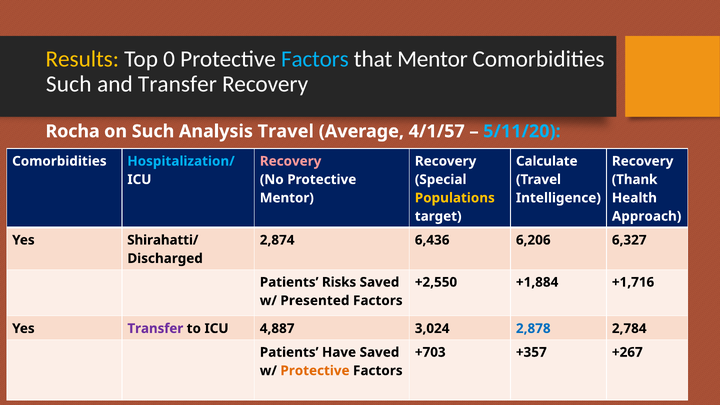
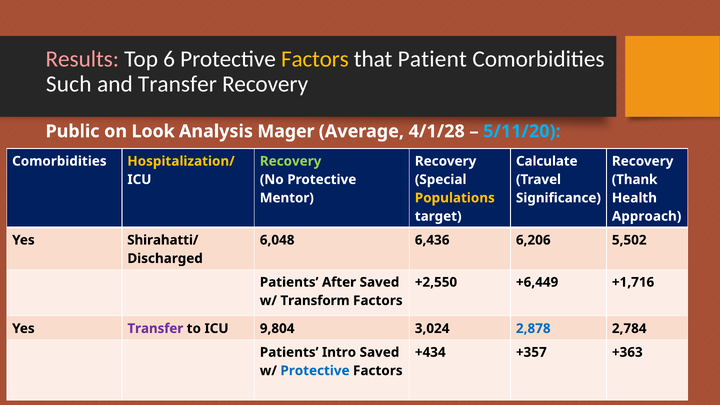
Results colour: yellow -> pink (82, 59)
0: 0 -> 6 (169, 59)
Factors colour: light blue -> yellow (315, 59)
that Mentor: Mentor -> Patient (432, 59)
Rocha: Rocha -> Public (73, 131)
on Such: Such -> Look (153, 131)
Analysis Travel: Travel -> Mager (286, 131)
4/1/57: 4/1/57 -> 4/1/28 (437, 131)
Hospitalization/ colour: light blue -> yellow (181, 161)
Recovery colour: pink -> light green (291, 161)
Intelligence: Intelligence -> Significance (558, 198)
2,874: 2,874 -> 6,048 (277, 240)
6,327: 6,327 -> 5,502 (629, 240)
Risks: Risks -> After (339, 282)
+1,884: +1,884 -> +6,449 (537, 282)
Presented: Presented -> Transform (315, 301)
4,887: 4,887 -> 9,804 (277, 329)
Have: Have -> Intro (339, 352)
+703: +703 -> +434 (430, 352)
+267: +267 -> +363 (627, 352)
Protective colour: orange -> blue (315, 371)
